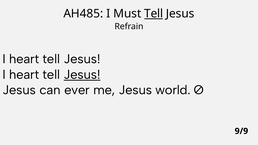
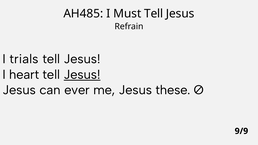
Tell underline: present -> none (154, 14)
heart: heart -> trials (24, 59)
world: world -> these (173, 90)
